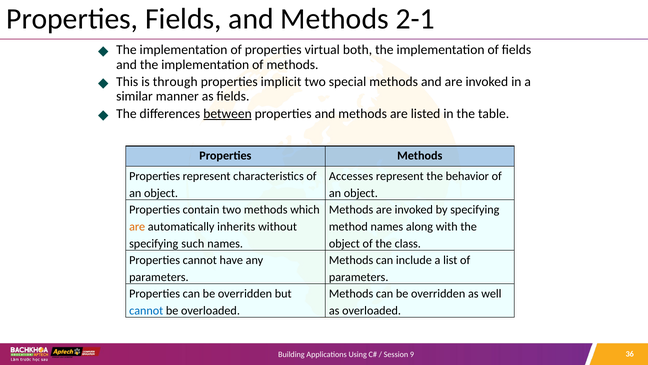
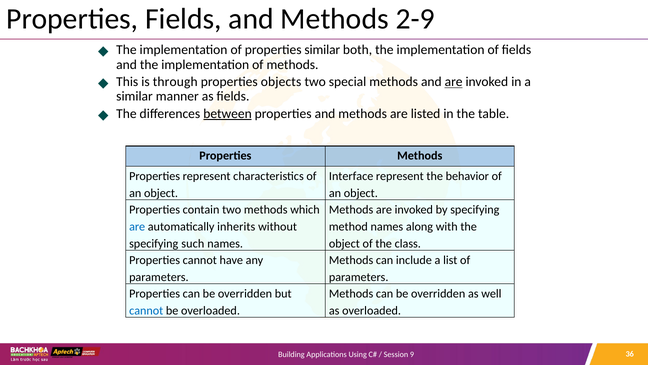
2-1: 2-1 -> 2-9 (415, 19)
properties virtual: virtual -> similar (322, 50)
implicit: implicit -> objects (281, 82)
are underline: none -> present (454, 82)
Accesses: Accesses -> Interface (351, 176)
are colour: orange -> blue (137, 226)
